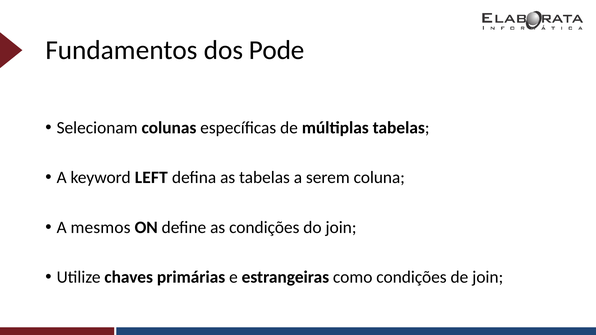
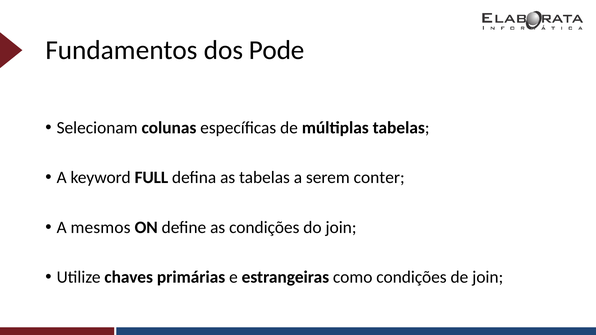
LEFT: LEFT -> FULL (151, 178)
coluna: coluna -> conter (379, 178)
